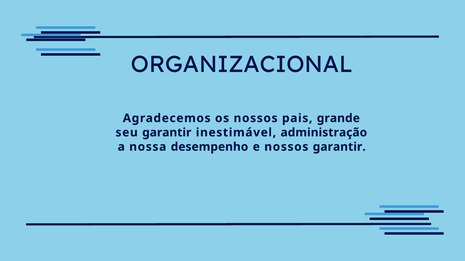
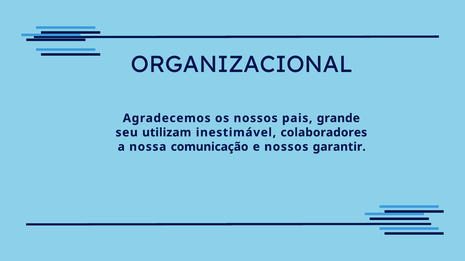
seu garantir: garantir -> utilizam (167, 133)
administração: administração -> colaboradores (324, 133)
desempenho: desempenho -> comunicação (210, 147)
